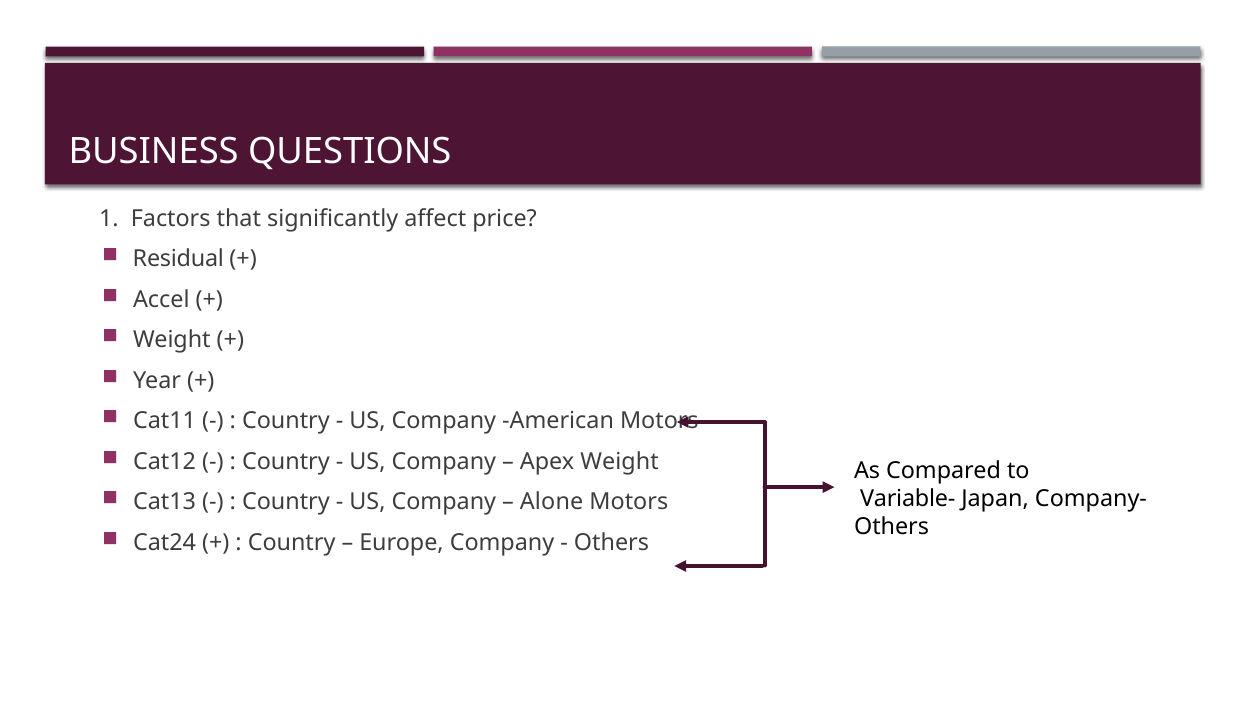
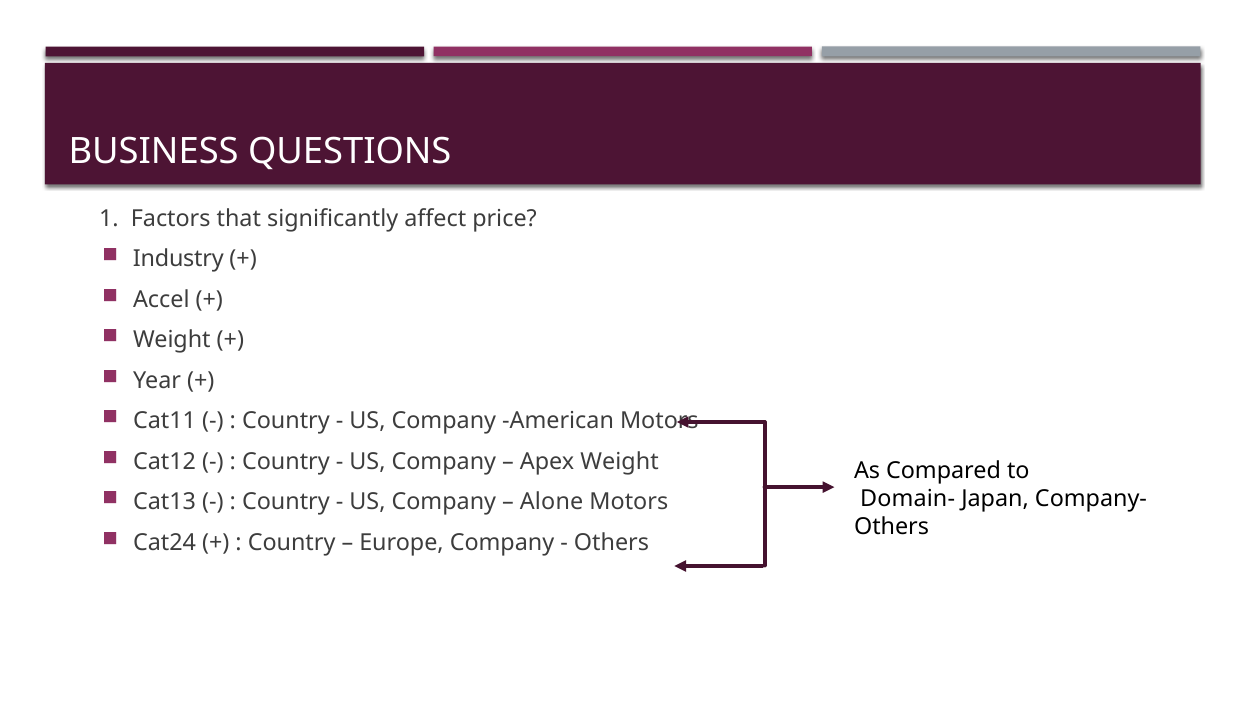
Residual: Residual -> Industry (178, 259)
Variable-: Variable- -> Domain- (908, 499)
